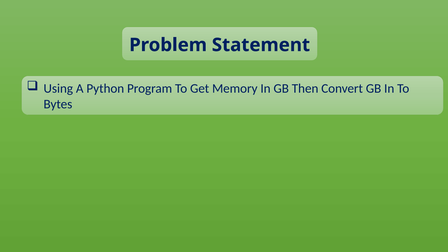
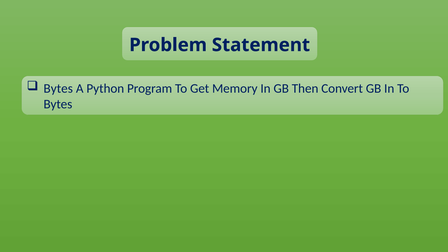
Using: Using -> Bytes (58, 88)
